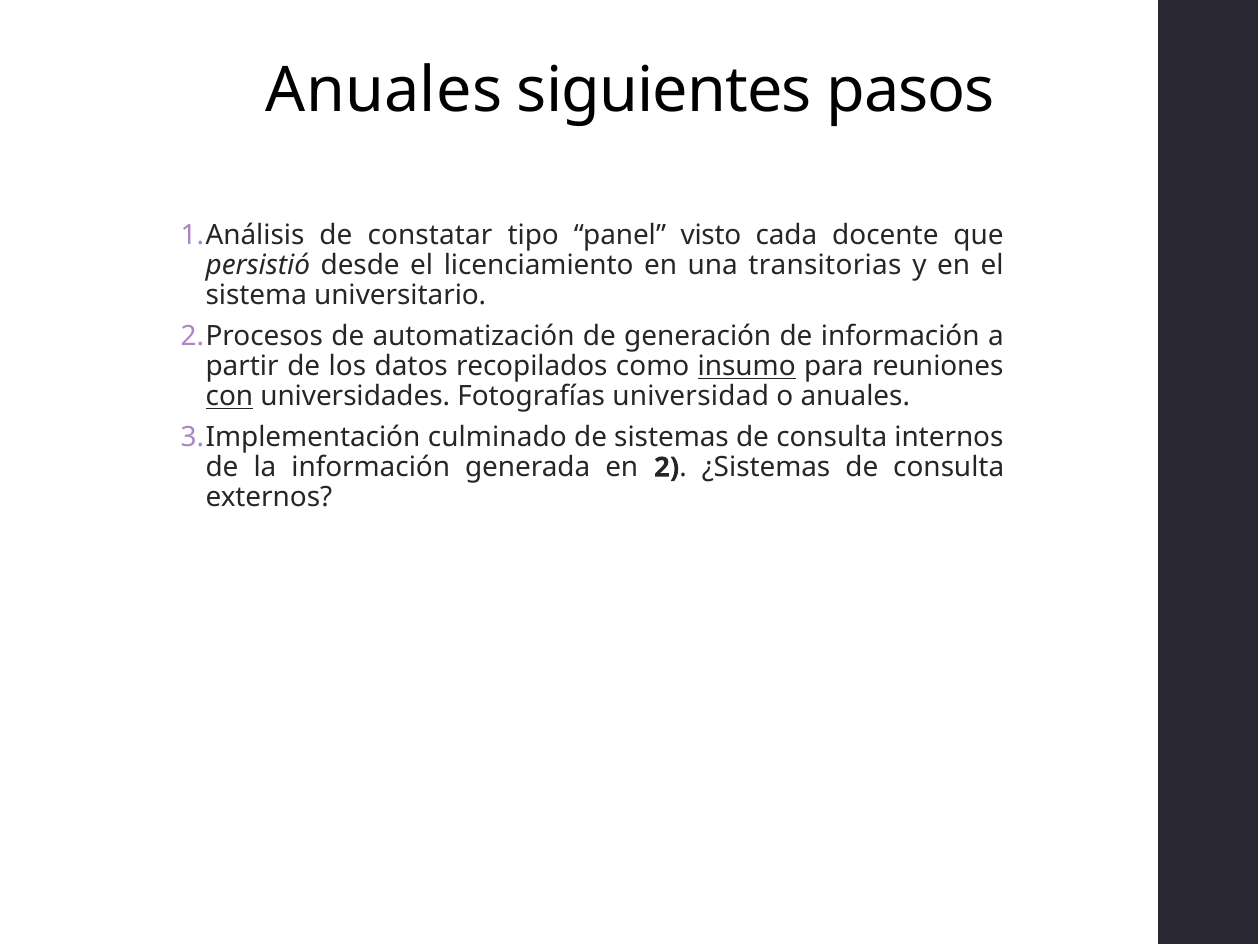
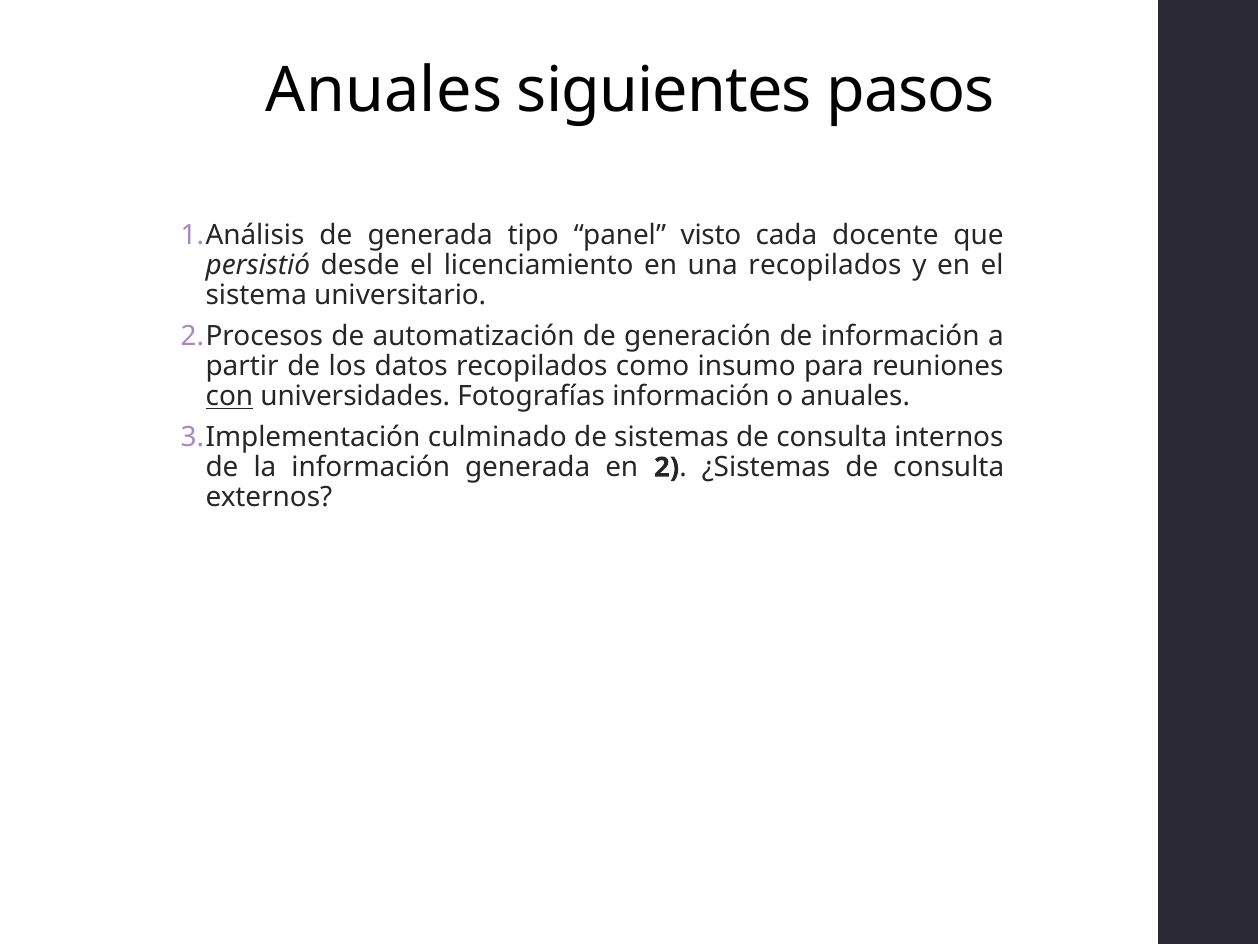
de constatar: constatar -> generada (430, 235)
una transitorias: transitorias -> recopilados (825, 265)
insumo underline: present -> none (747, 366)
Fotografías universidad: universidad -> información (691, 396)
